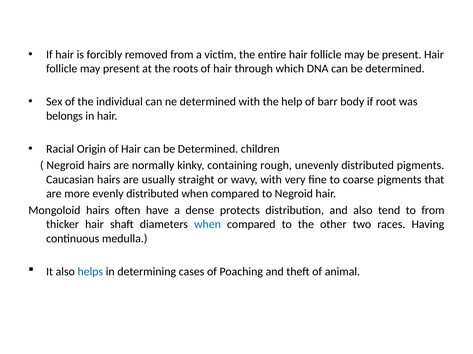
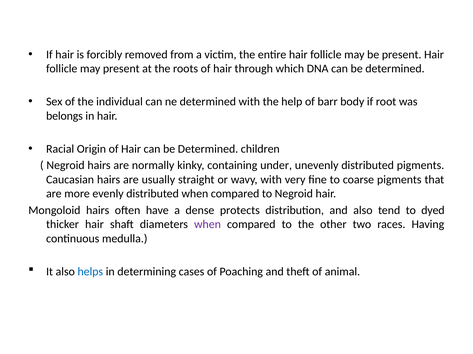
rough: rough -> under (276, 166)
to from: from -> dyed (433, 211)
when colour: blue -> purple (208, 225)
